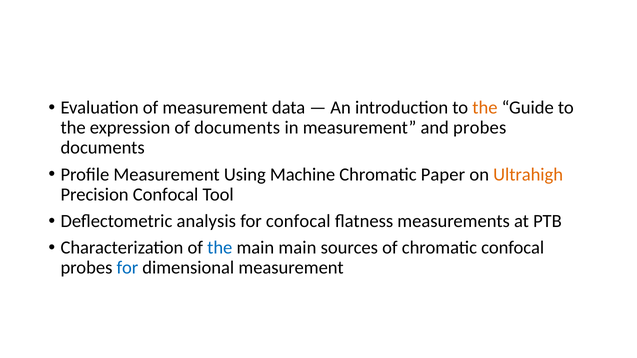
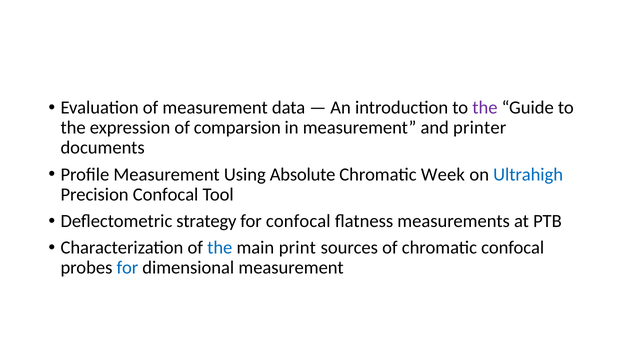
the colour: orange -> purple (485, 108)
of documents: documents -> comparsion (237, 128)
and probes: probes -> printer (480, 128)
Machine: Machine -> Absolute (303, 175)
Paper: Paper -> Week (443, 175)
Ultrahigh colour: orange -> blue (528, 175)
analysis: analysis -> strategy (206, 221)
main main: main -> print (297, 248)
